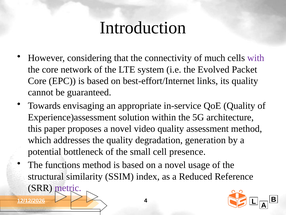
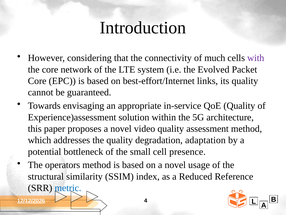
generation: generation -> adaptation (205, 140)
functions: functions -> operators (63, 165)
metric colour: purple -> blue (68, 188)
